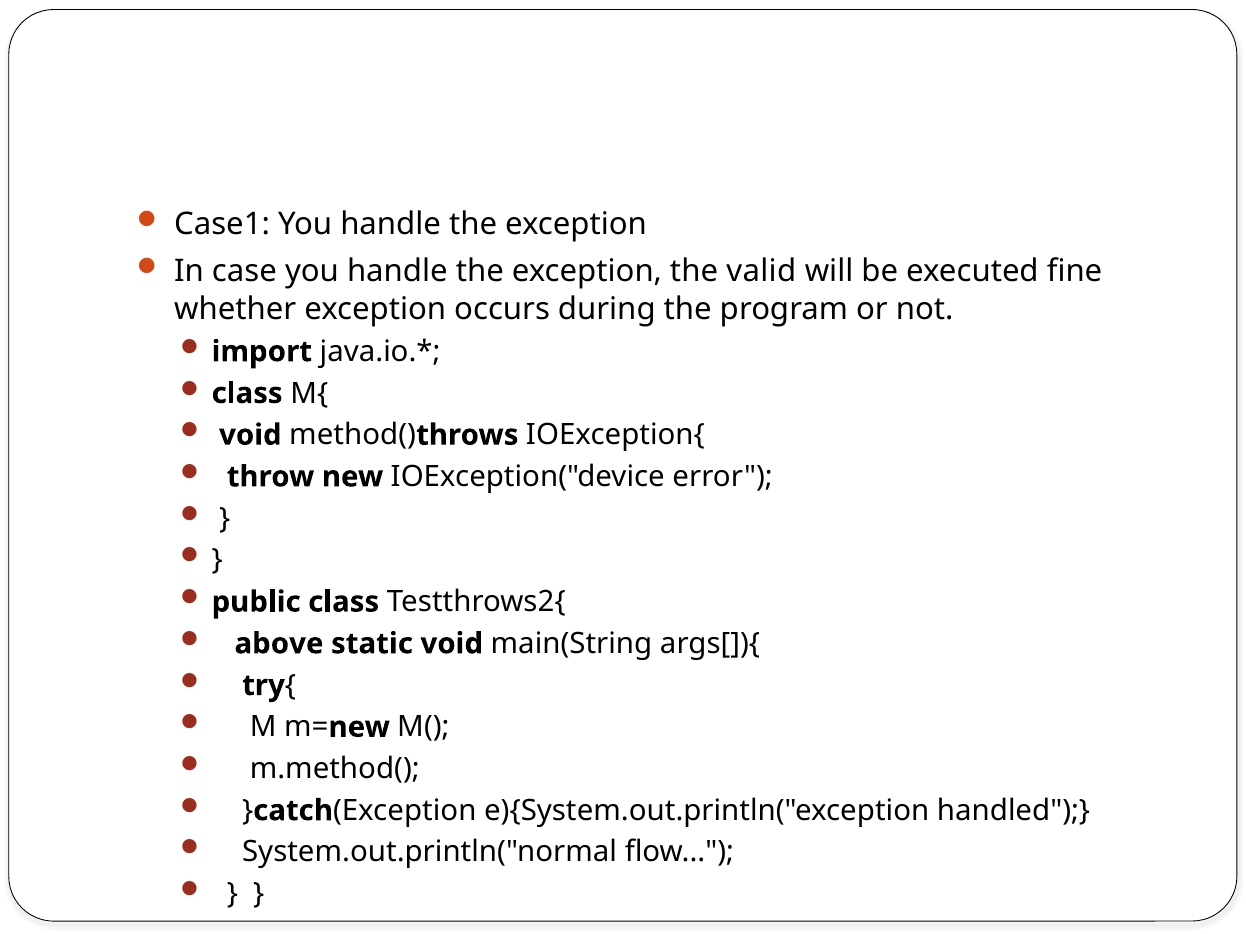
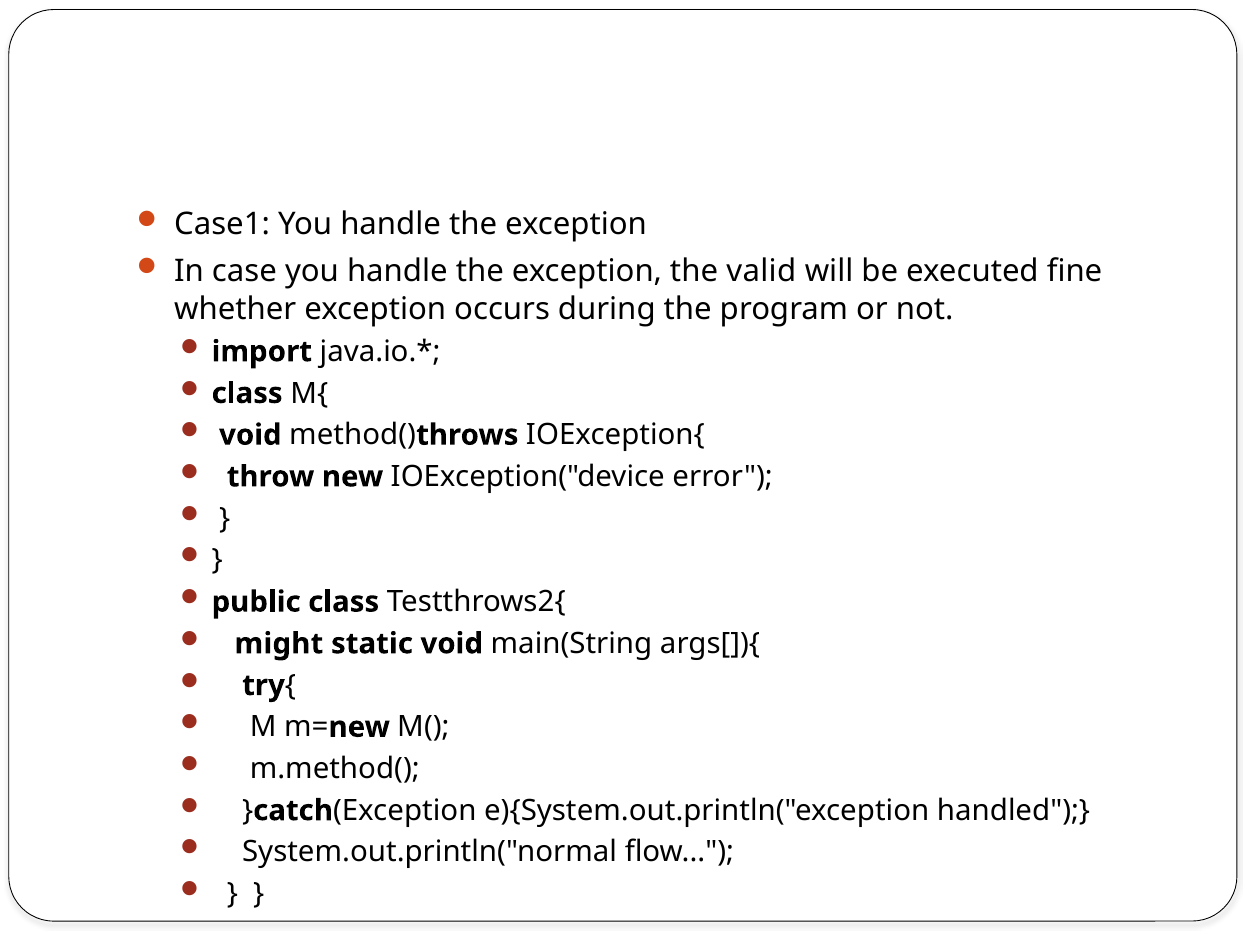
above: above -> might (279, 644)
